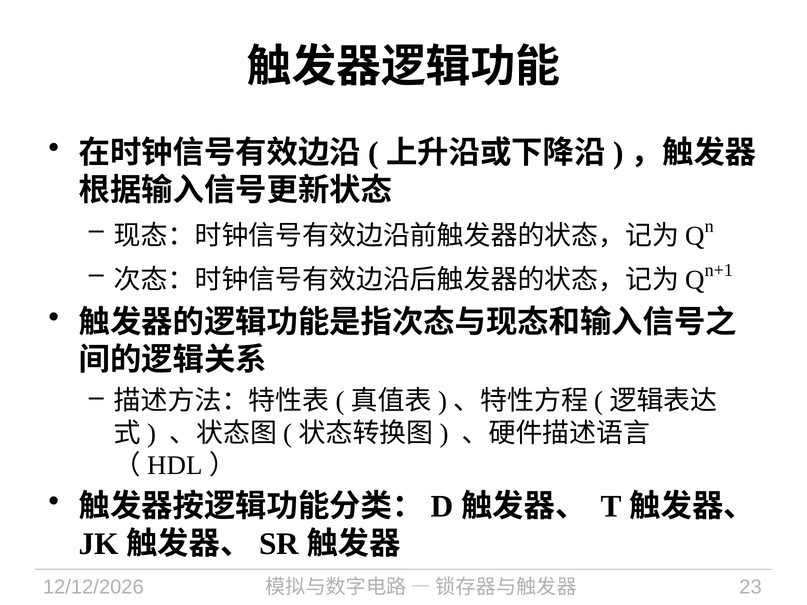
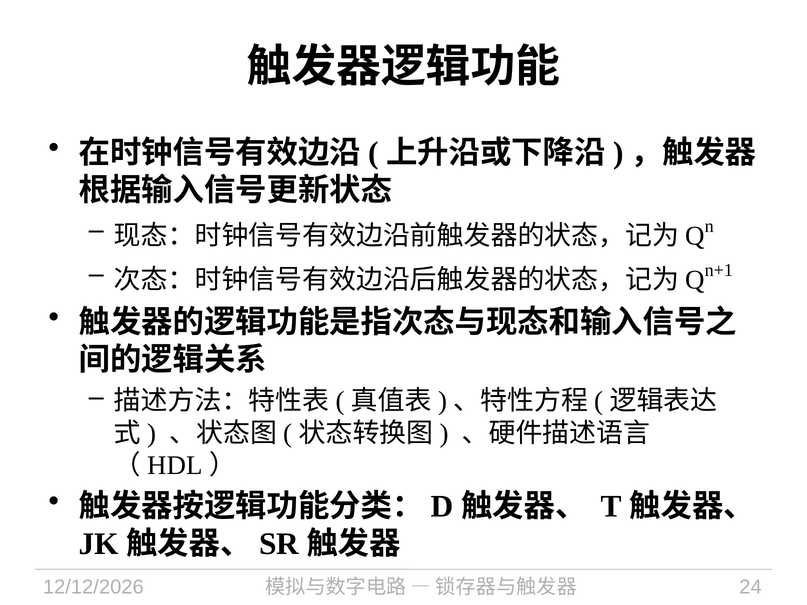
23: 23 -> 24 (751, 587)
